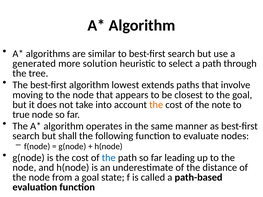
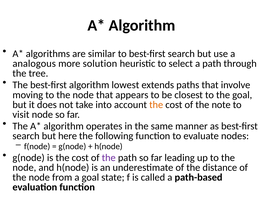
generated: generated -> analogous (34, 64)
true: true -> visit (21, 115)
shall: shall -> here (68, 136)
the colour: blue -> purple (109, 158)
